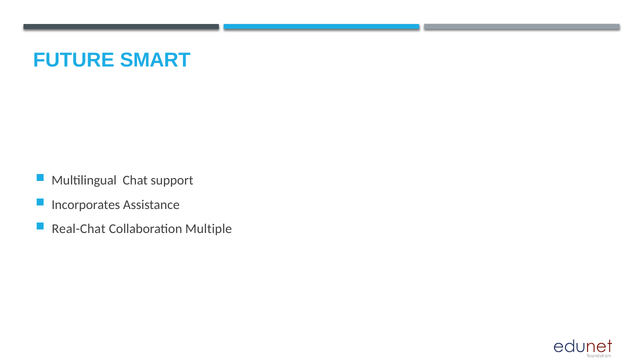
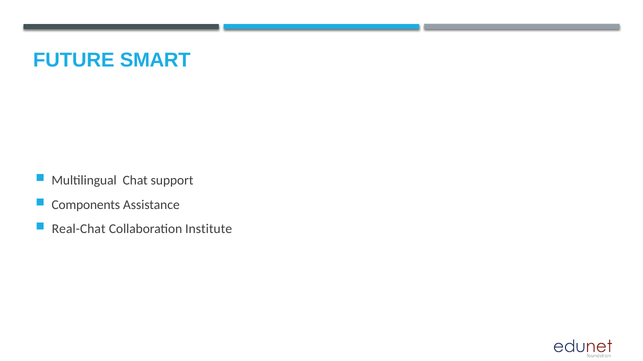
Incorporates: Incorporates -> Components (86, 205)
Multiple: Multiple -> Institute (209, 229)
